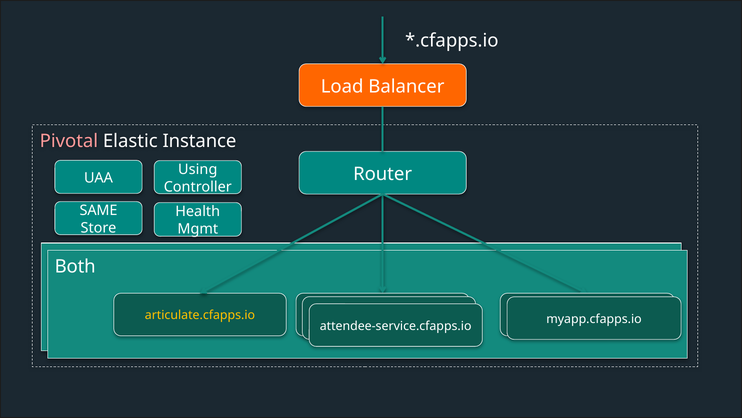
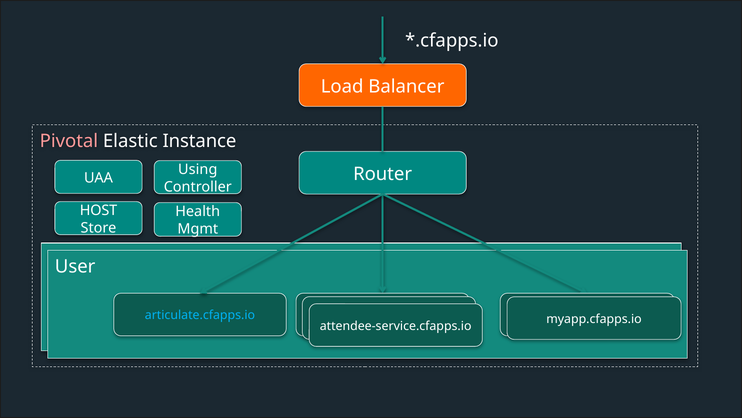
SAME: SAME -> HOST (99, 210)
Both: Both -> User (75, 266)
articulate.cfapps.io colour: yellow -> light blue (200, 315)
